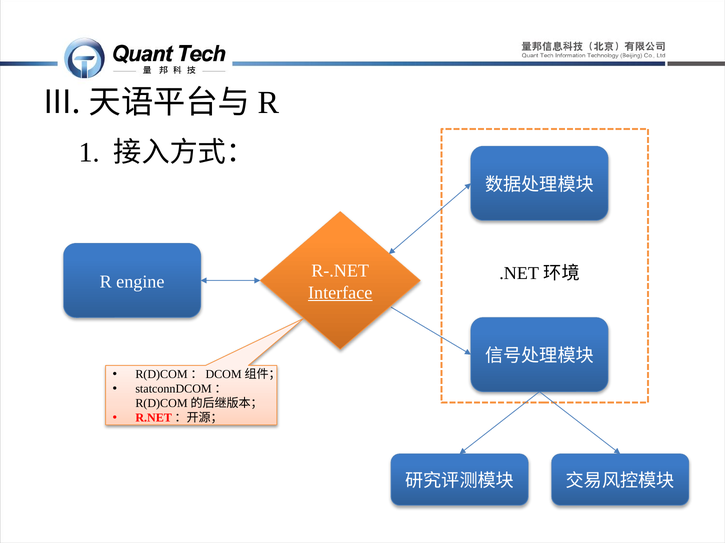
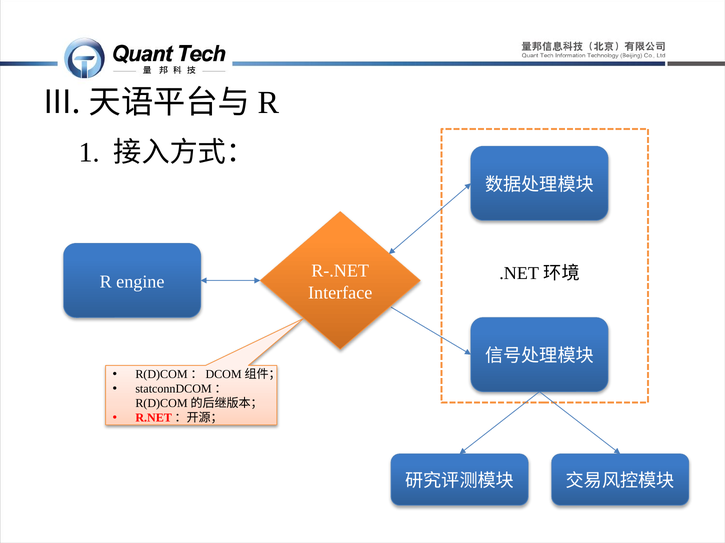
Interface underline: present -> none (340, 293)
